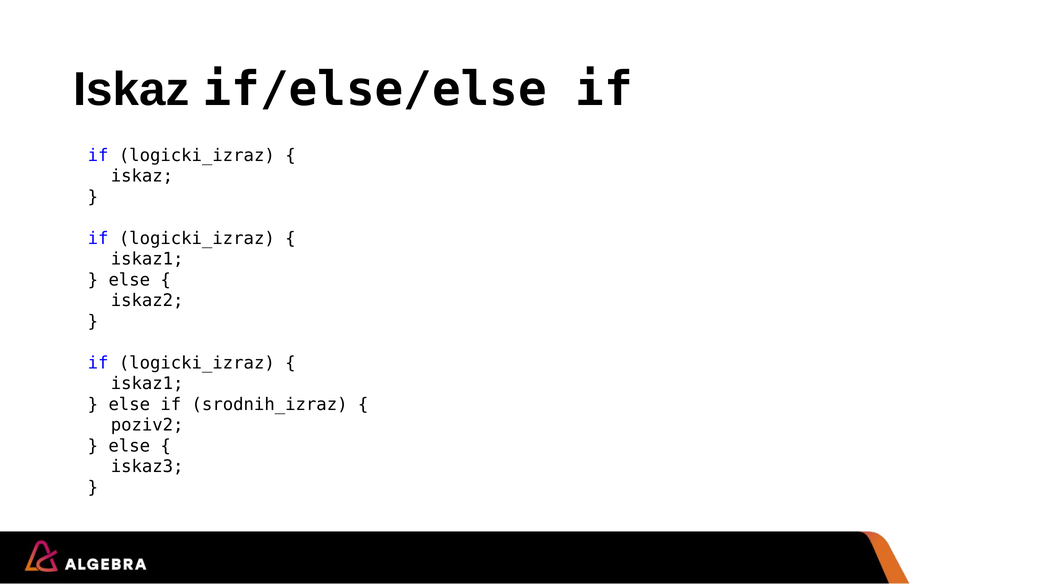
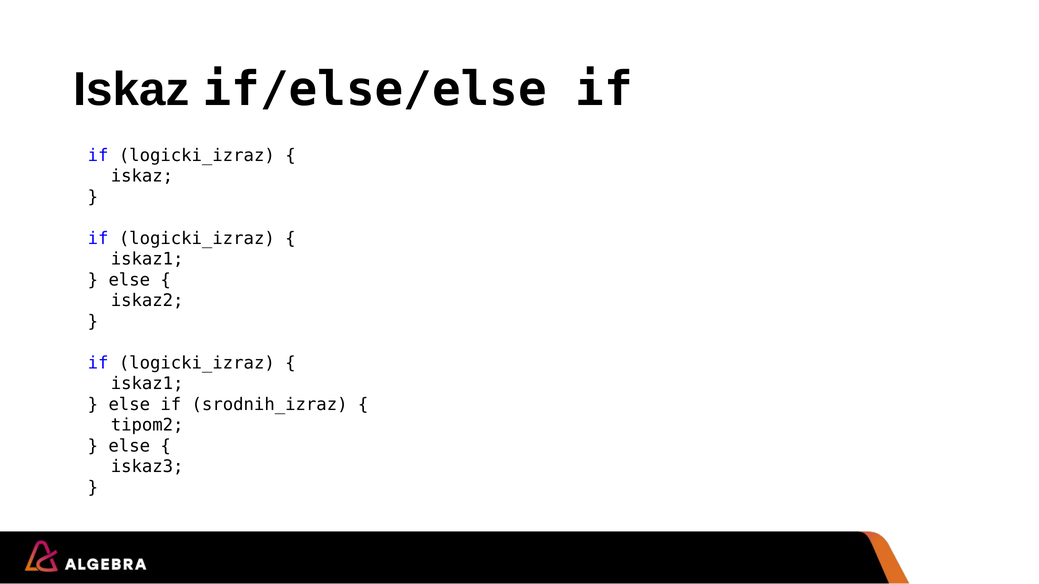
poziv2: poziv2 -> tipom2 (147, 426)
